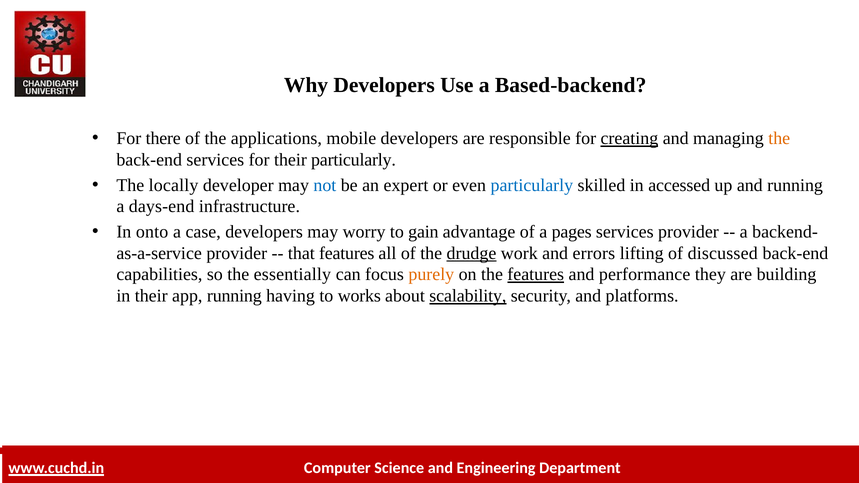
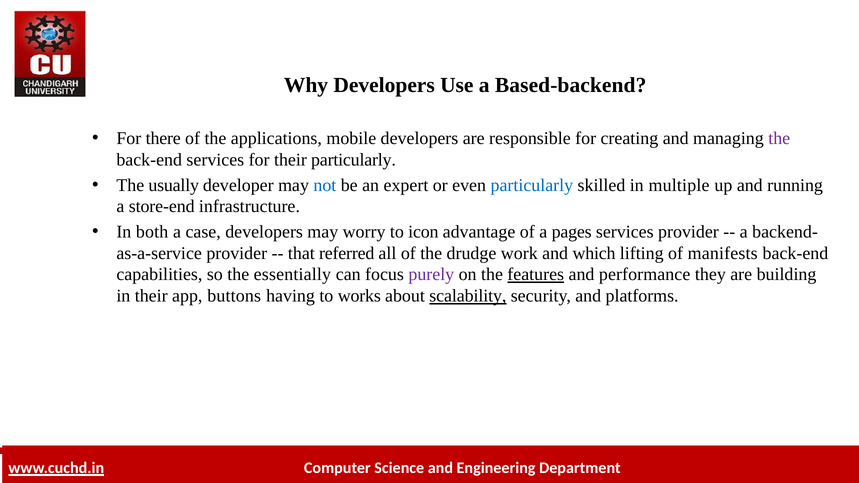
creating underline: present -> none (629, 139)
the colour: orange -> purple (779, 139)
locally: locally -> usually (174, 185)
accessed: accessed -> multiple (679, 185)
days-end: days-end -> store-end (162, 207)
onto: onto -> both (152, 232)
gain: gain -> icon (423, 232)
that features: features -> referred (347, 253)
drudge underline: present -> none (471, 253)
errors: errors -> which (594, 253)
discussed: discussed -> manifests (723, 253)
purely colour: orange -> purple (431, 275)
app running: running -> buttons (234, 296)
